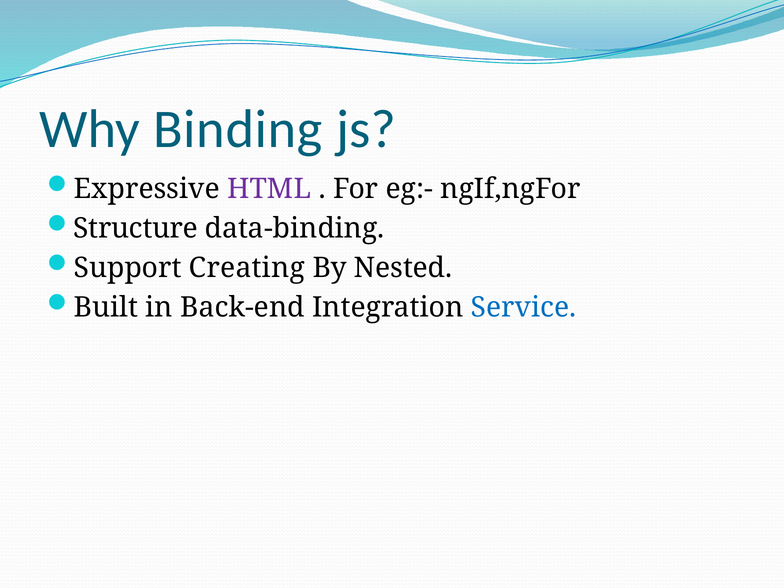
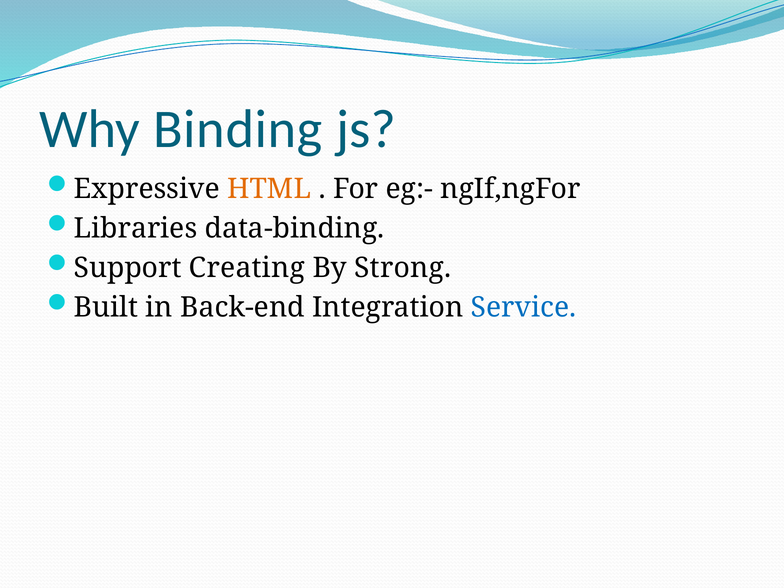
HTML colour: purple -> orange (269, 189)
Structure: Structure -> Libraries (136, 228)
Nested: Nested -> Strong (403, 268)
